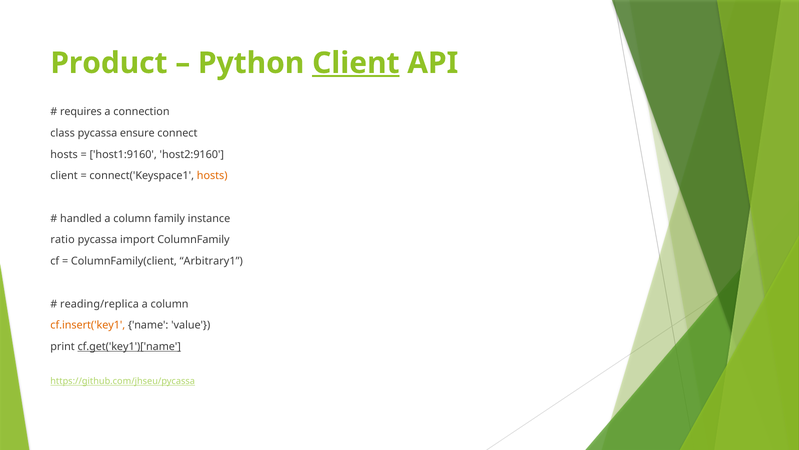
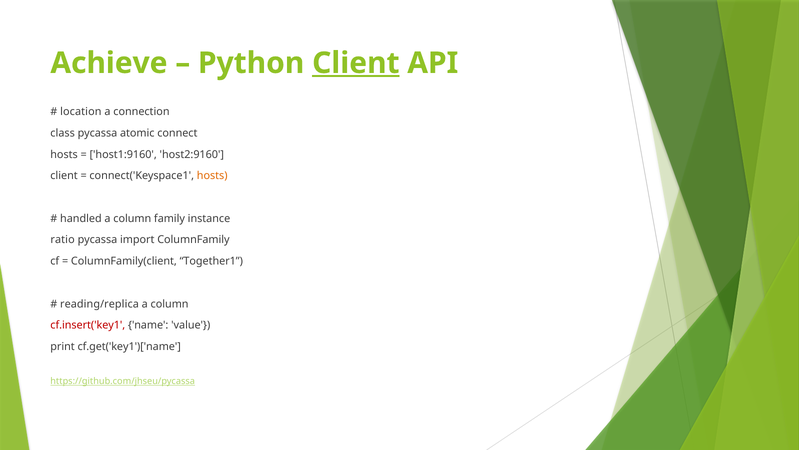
Product: Product -> Achieve (109, 63)
requires: requires -> location (81, 112)
ensure: ensure -> atomic (137, 133)
Arbitrary1: Arbitrary1 -> Together1 (211, 261)
cf.insert('key1 colour: orange -> red (88, 325)
cf.get('key1')['name underline: present -> none (129, 346)
